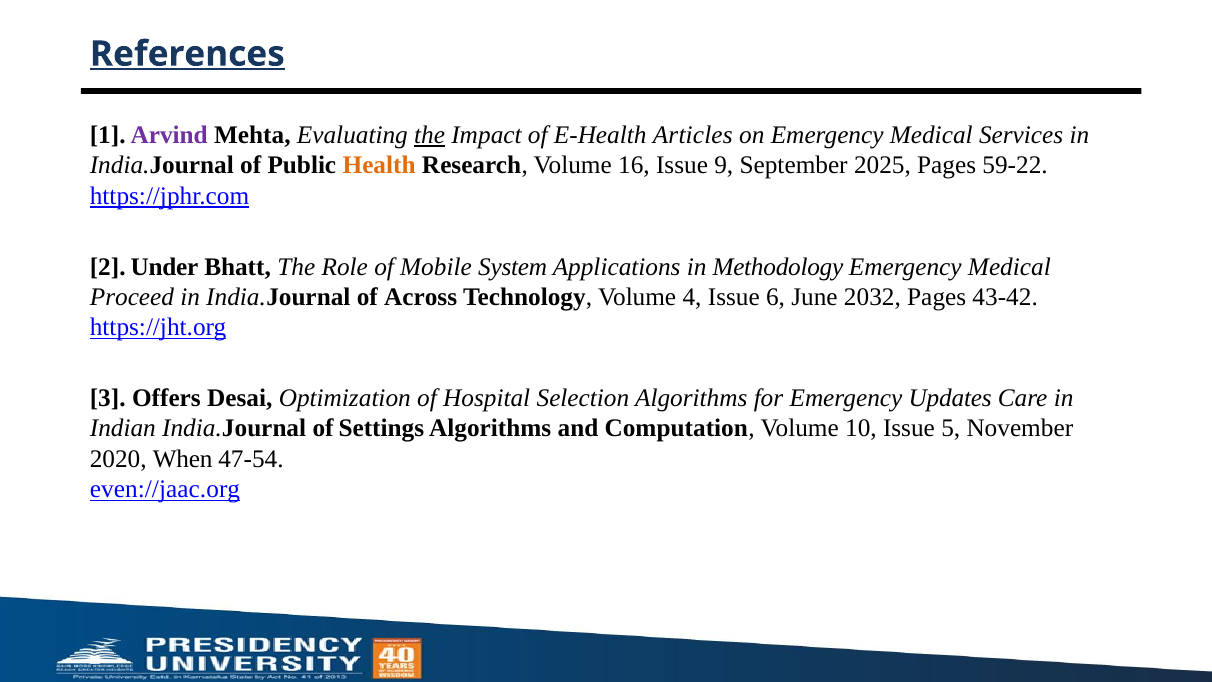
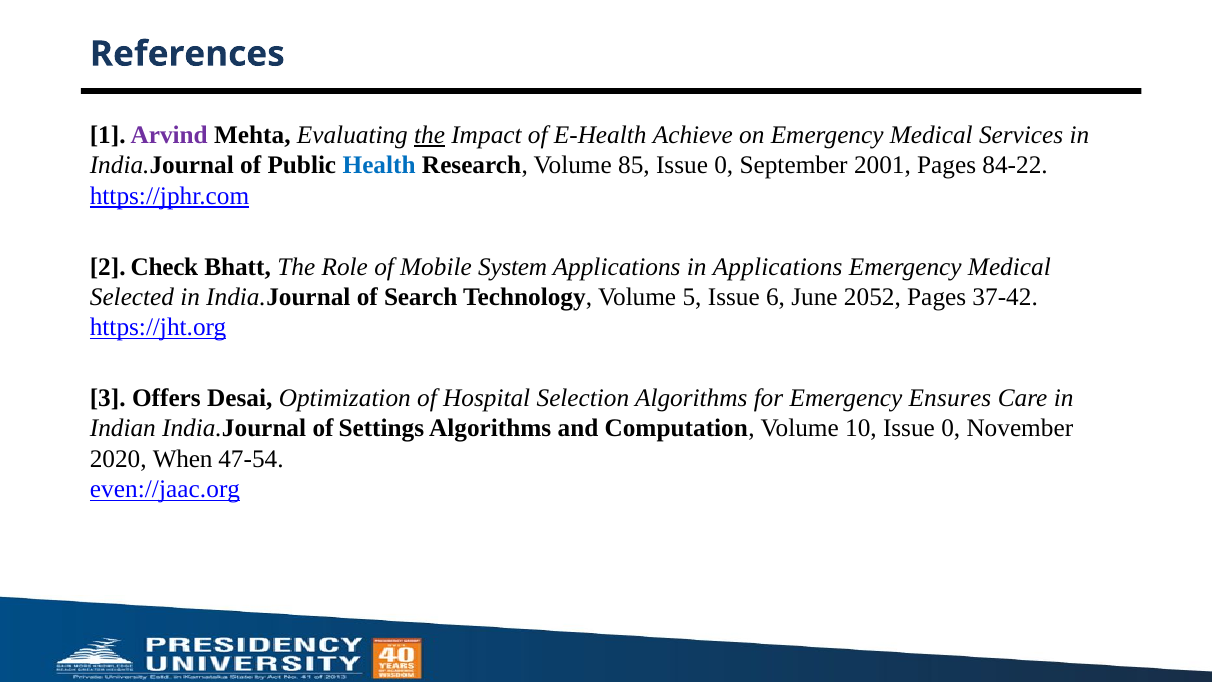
References underline: present -> none (187, 54)
Articles: Articles -> Achieve (693, 135)
Health colour: orange -> blue (379, 165)
16: 16 -> 85 (634, 165)
9: 9 -> 0 (724, 165)
2025: 2025 -> 2001 (882, 165)
59-22: 59-22 -> 84-22 (1015, 165)
Under: Under -> Check (164, 267)
in Methodology: Methodology -> Applications (778, 267)
Proceed: Proceed -> Selected (132, 297)
Across: Across -> Search (421, 297)
4: 4 -> 5 (692, 297)
2032: 2032 -> 2052 (872, 297)
43-42: 43-42 -> 37-42 (1005, 297)
Updates: Updates -> Ensures (950, 398)
10 Issue 5: 5 -> 0 (951, 428)
